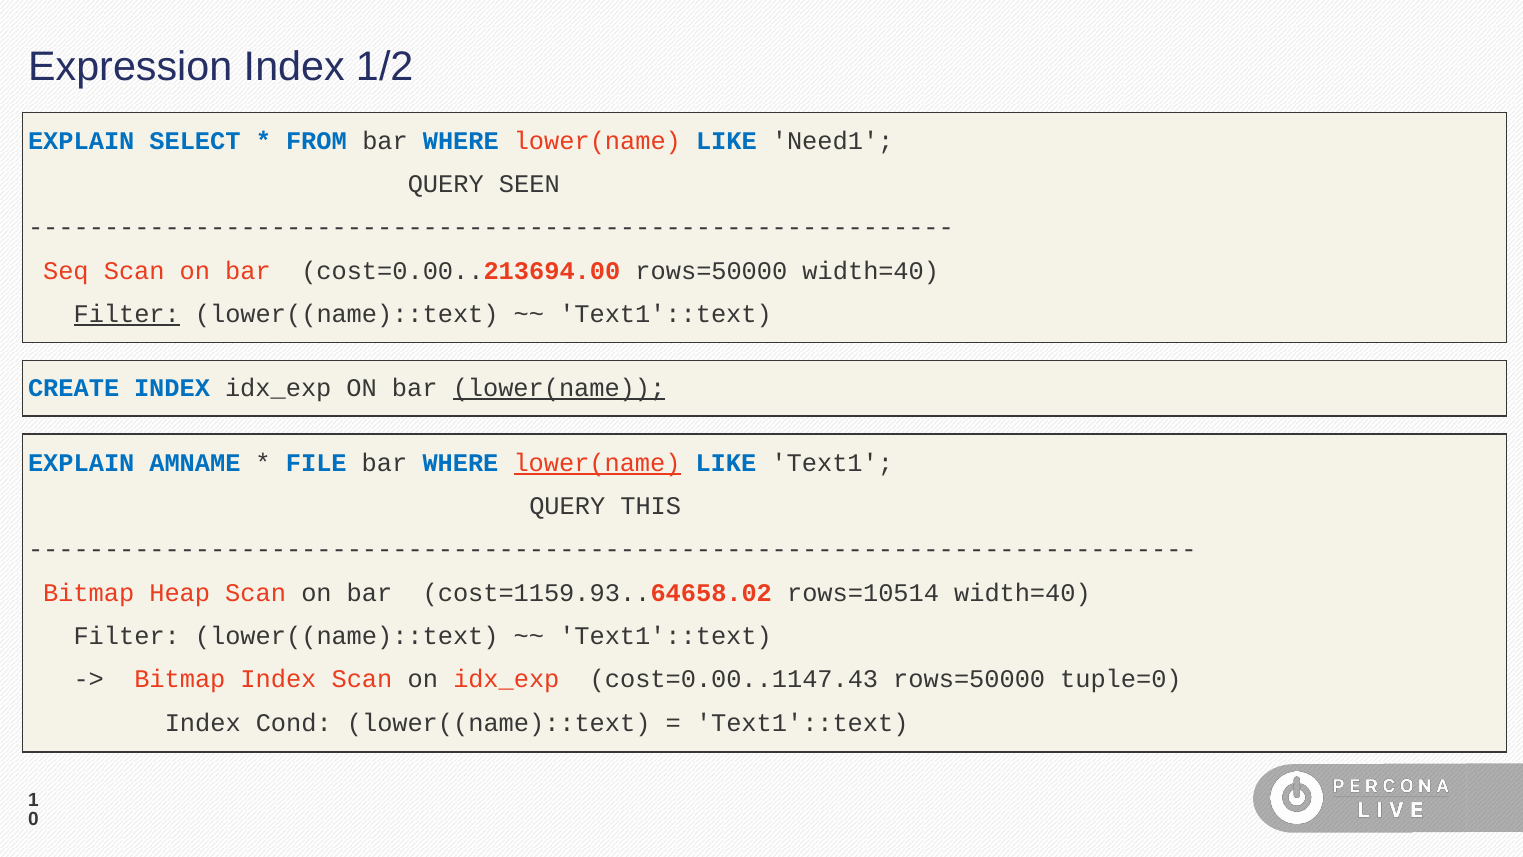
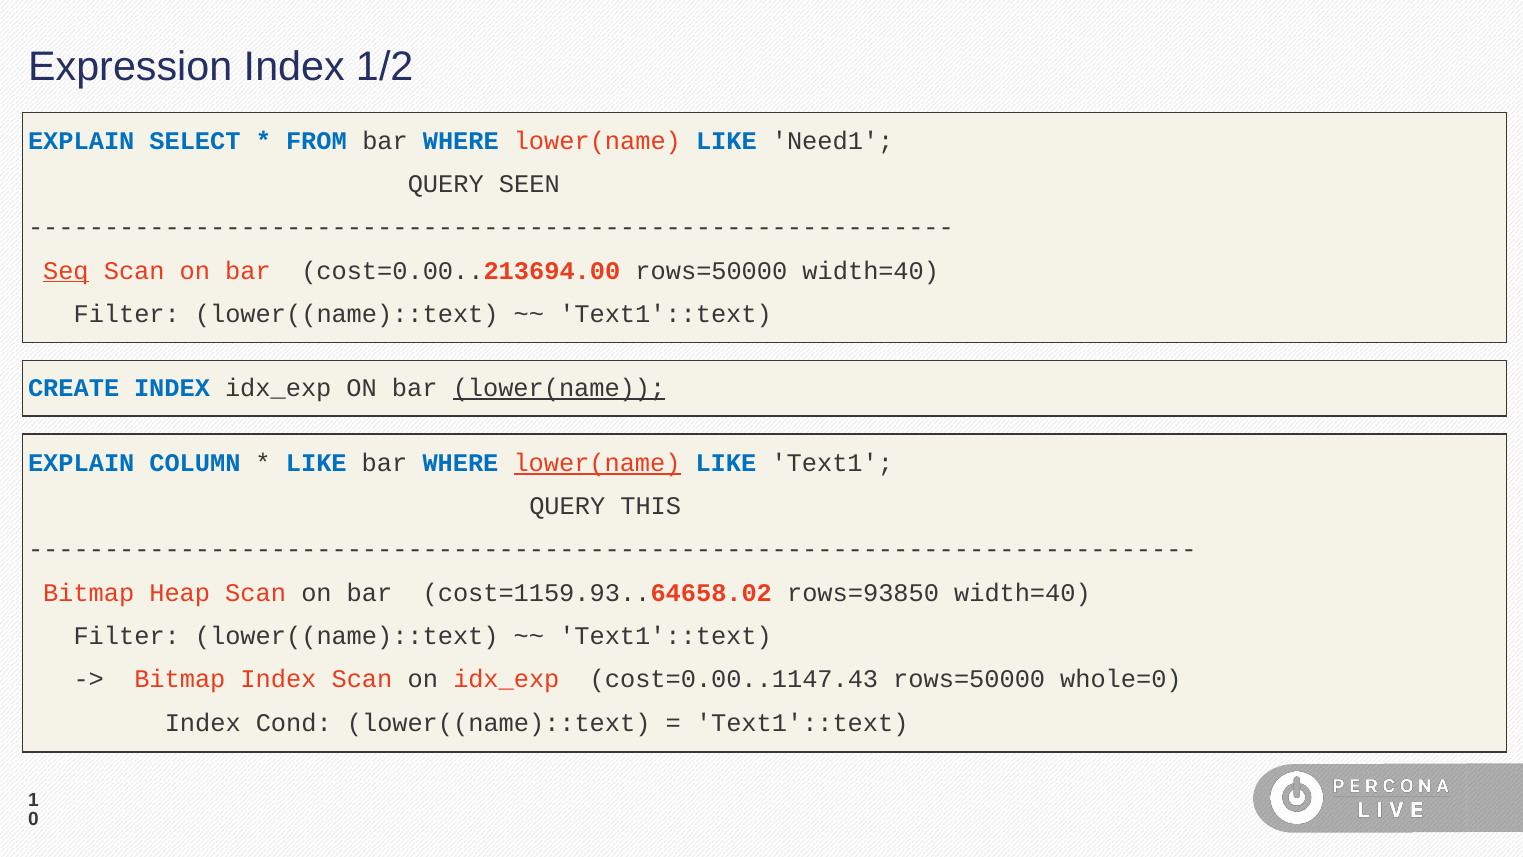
Seq underline: none -> present (66, 271)
Filter underline: present -> none (127, 314)
AMNAME: AMNAME -> COLUMN (195, 463)
FILE: FILE -> LIKE (316, 463)
rows=10514: rows=10514 -> rows=93850 (863, 593)
tuple=0: tuple=0 -> whole=0 (1121, 679)
